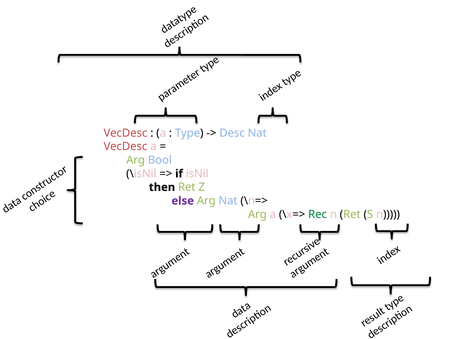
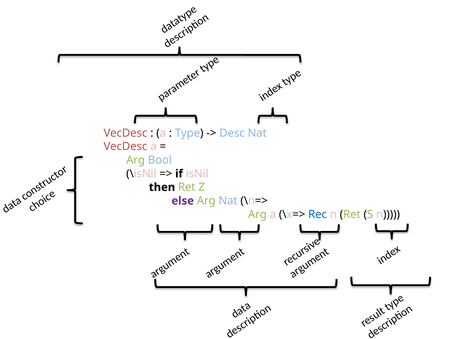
Rec colour: green -> blue (318, 214)
